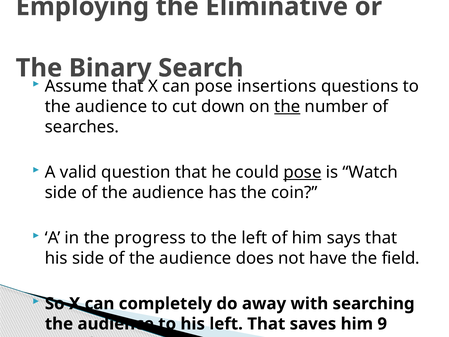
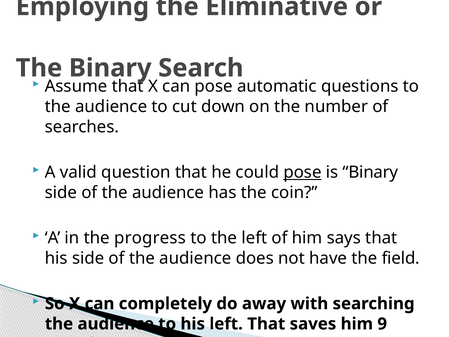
insertions: insertions -> automatic (277, 86)
the underline: present -> none (287, 106)
is Watch: Watch -> Binary (370, 172)
